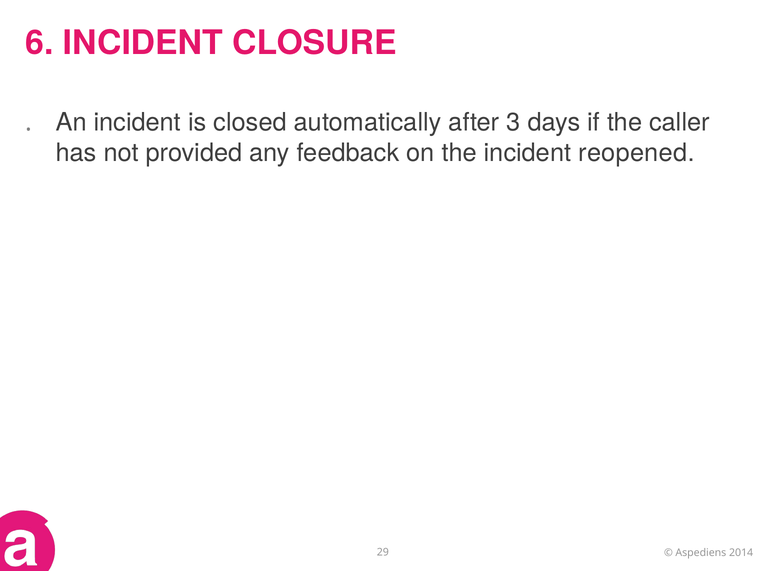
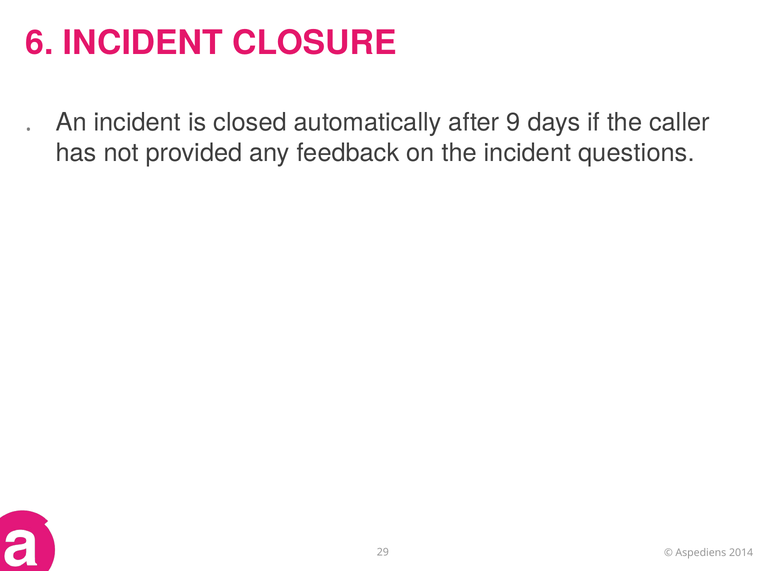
3: 3 -> 9 (513, 123)
reopened: reopened -> questions (637, 153)
